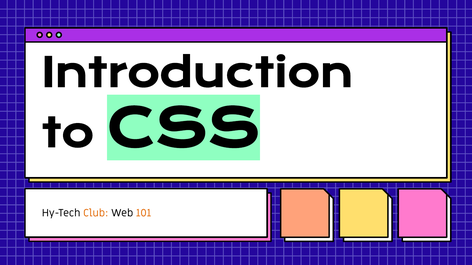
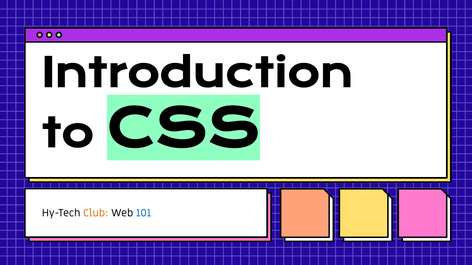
101 colour: orange -> blue (144, 213)
